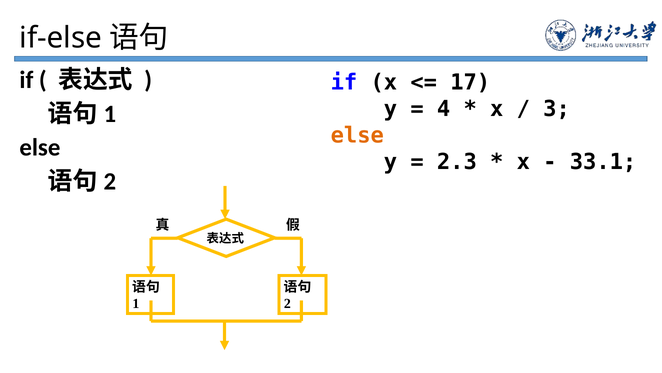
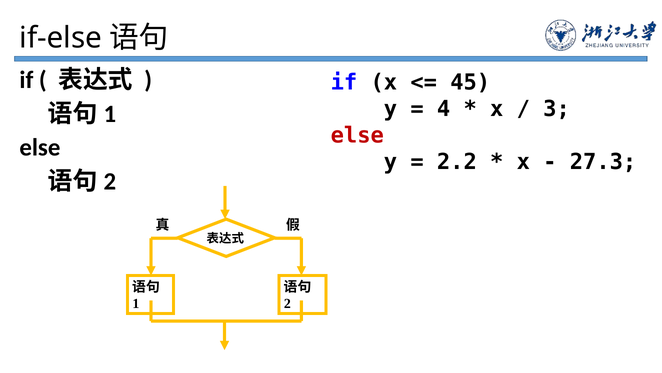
17: 17 -> 45 (470, 82)
else colour: orange -> red (357, 135)
2.3: 2.3 -> 2.2 (457, 162)
33.1: 33.1 -> 27.3 (603, 162)
